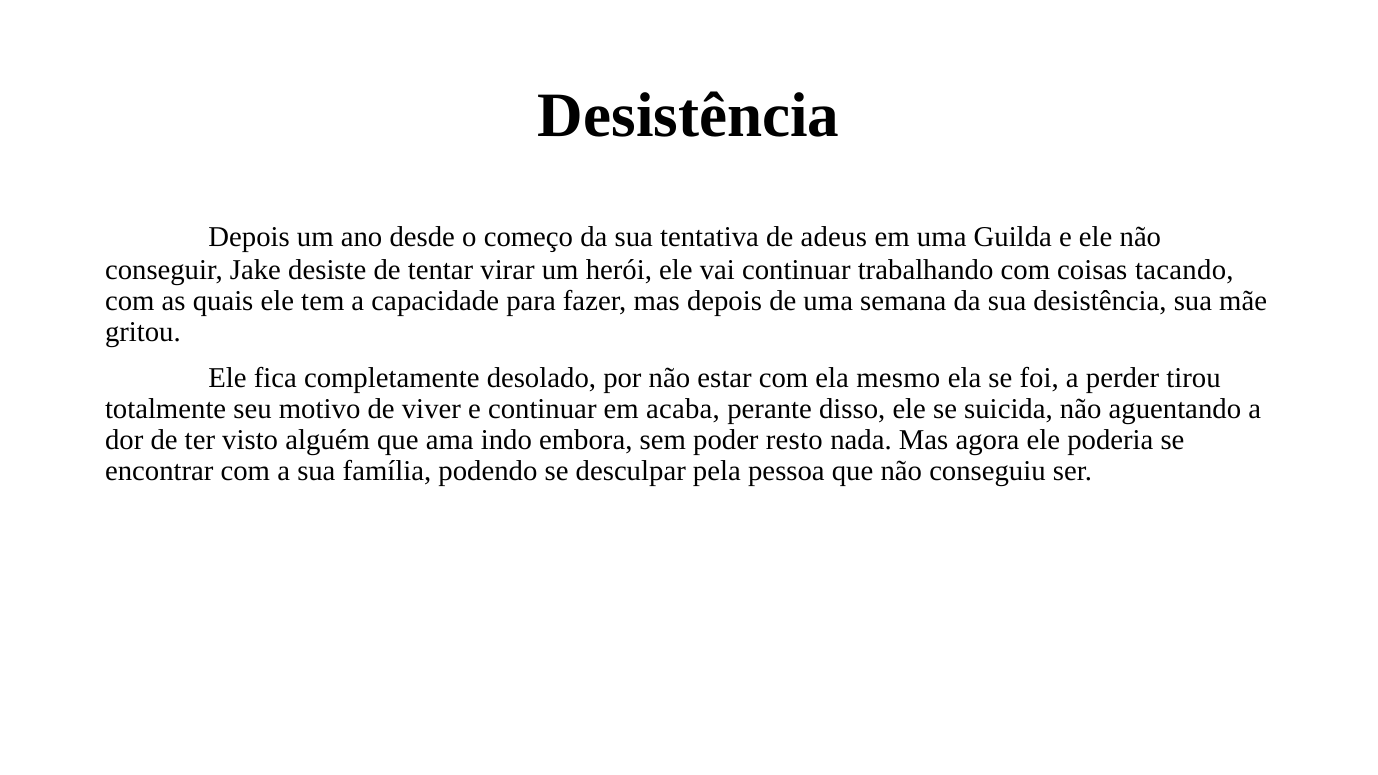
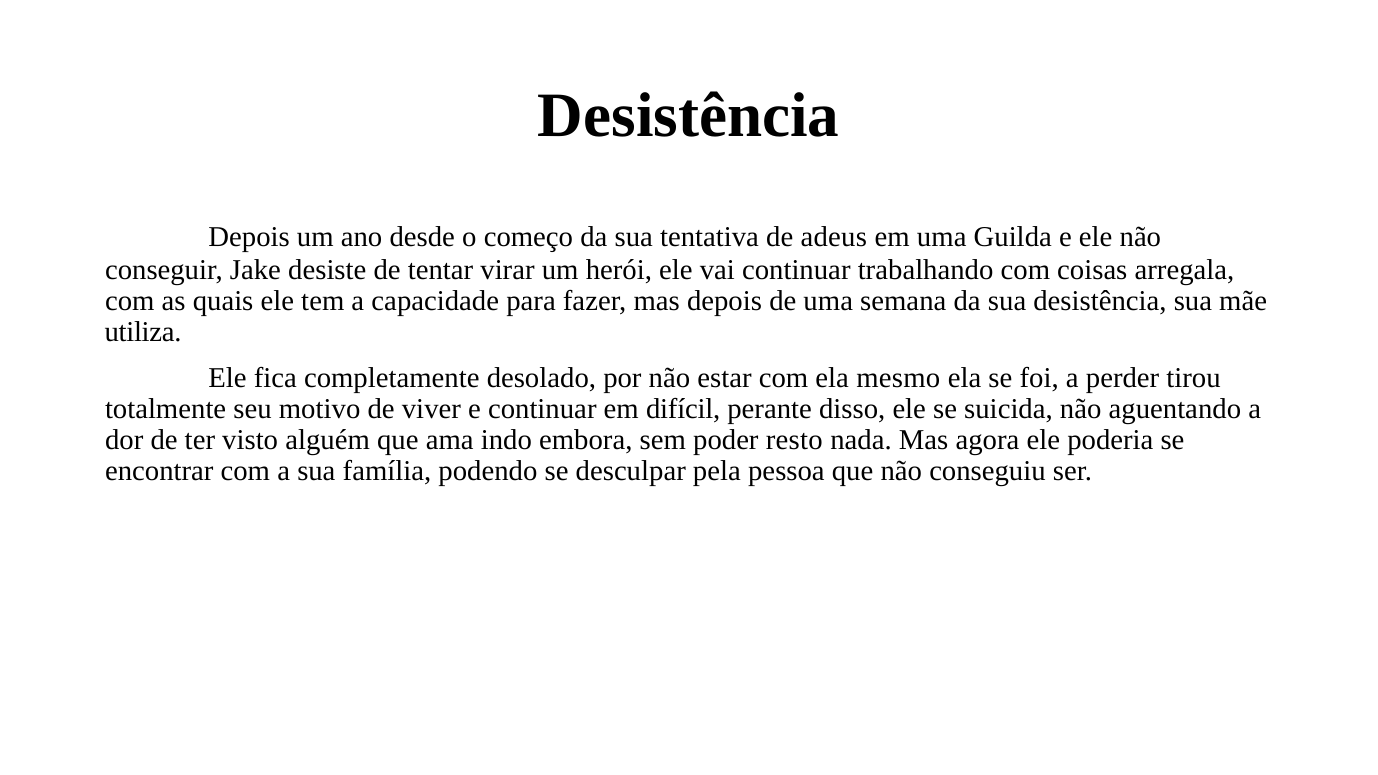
tacando: tacando -> arregala (1185, 270)
gritou: gritou -> utiliza (143, 332)
acaba: acaba -> difícil (683, 409)
